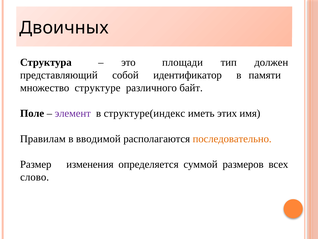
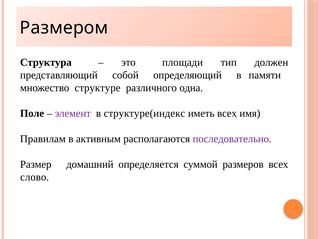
Двоичных: Двоичных -> Размером (64, 28)
идентификатор: идентификатор -> определяющий (187, 75)
байт: байт -> одна (191, 88)
иметь этих: этих -> всех (227, 113)
вводимой: вводимой -> активным (98, 139)
последовательно colour: orange -> purple (232, 139)
изменения: изменения -> домашний (90, 164)
